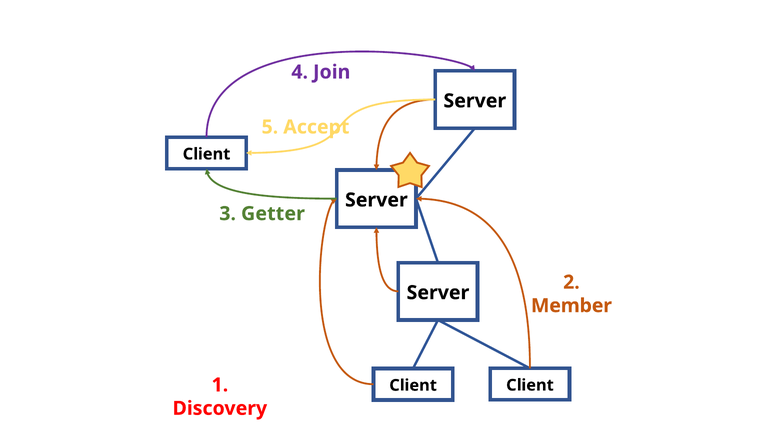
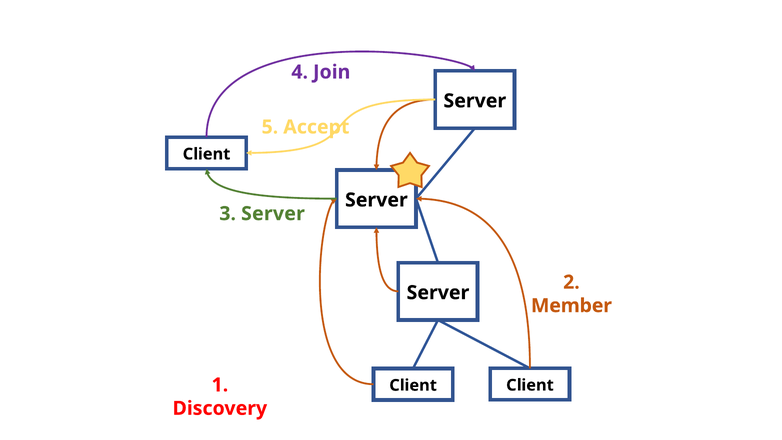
3 Getter: Getter -> Server (273, 214)
